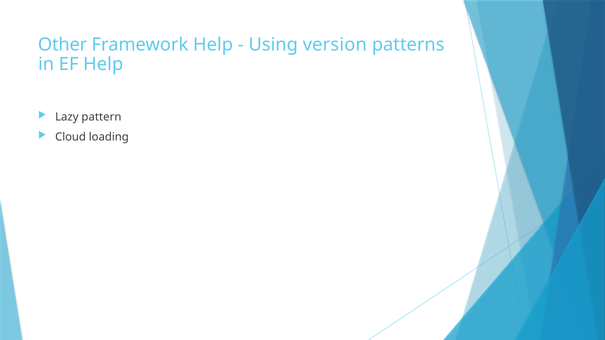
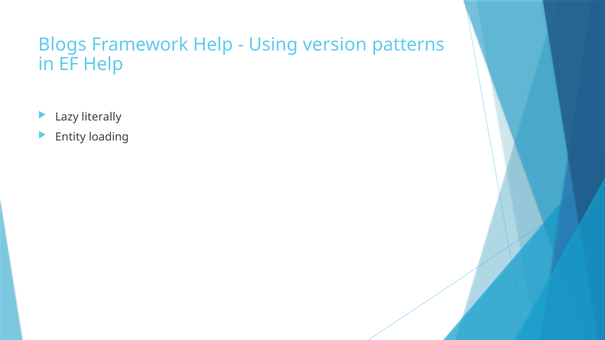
Other: Other -> Blogs (62, 45)
pattern: pattern -> literally (101, 117)
Cloud: Cloud -> Entity (70, 137)
